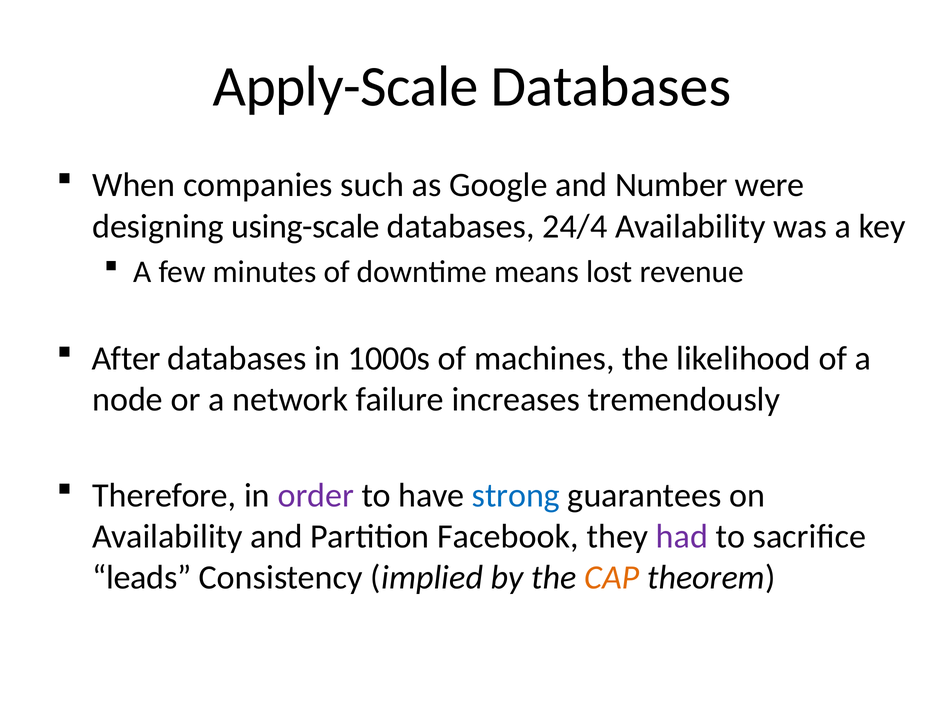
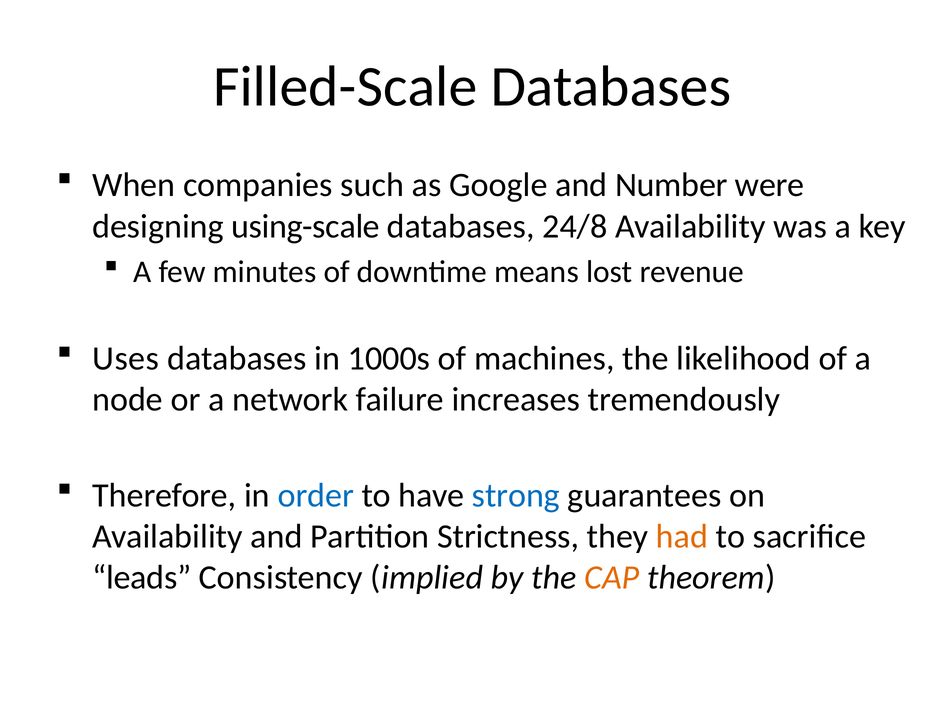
Apply-Scale: Apply-Scale -> Filled-Scale (345, 87)
24/4: 24/4 -> 24/8 (575, 226)
After: After -> Uses (126, 358)
order colour: purple -> blue (316, 495)
Facebook: Facebook -> Strictness (508, 536)
had colour: purple -> orange (682, 536)
